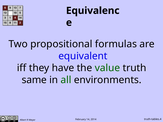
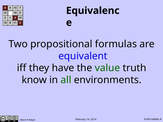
same: same -> know (34, 80)
